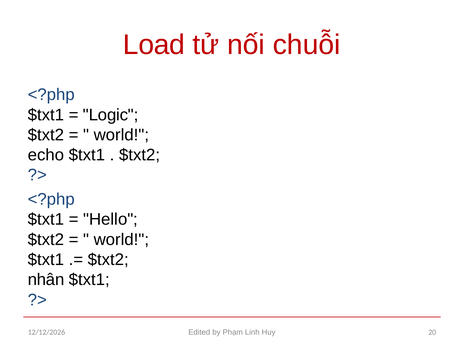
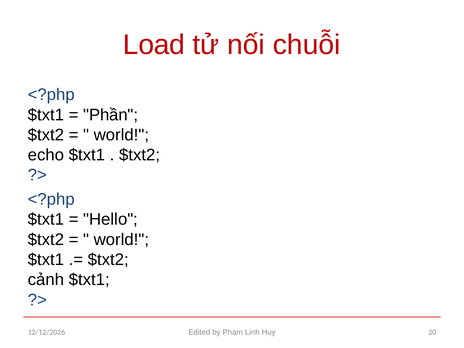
Logic: Logic -> Phần (111, 115)
nhân: nhân -> cảnh (46, 280)
